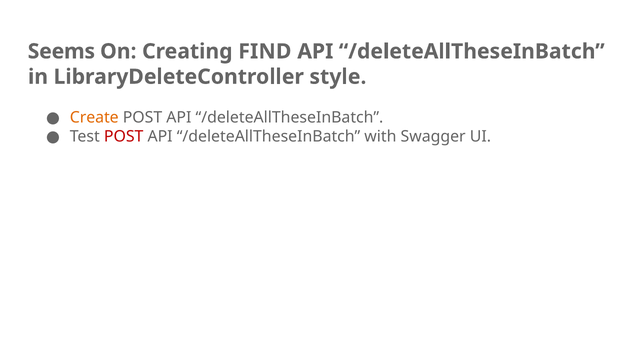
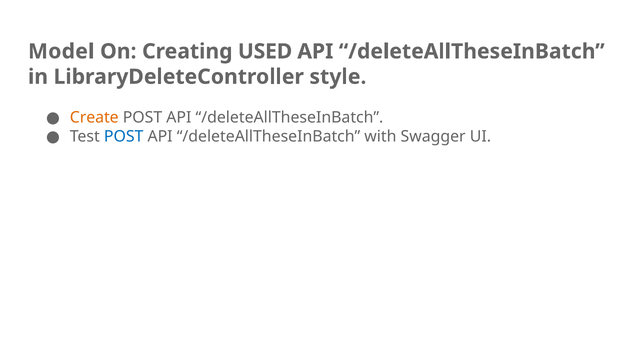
Seems: Seems -> Model (61, 51)
FIND: FIND -> USED (265, 51)
POST colour: red -> blue (124, 137)
